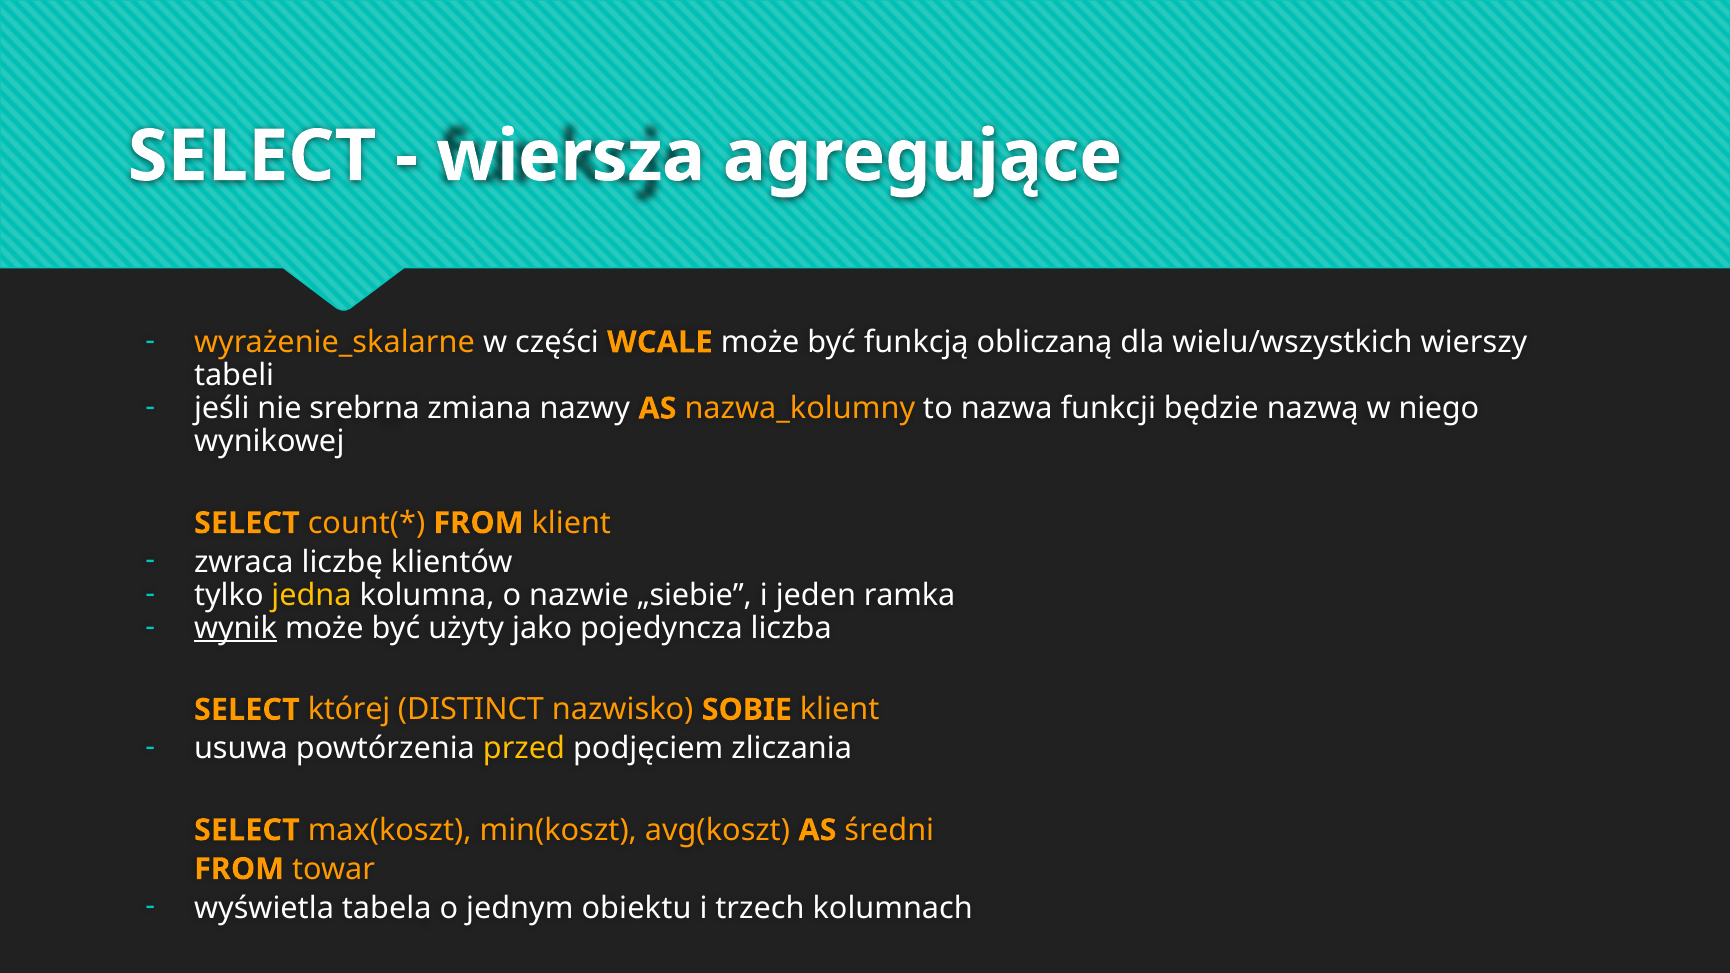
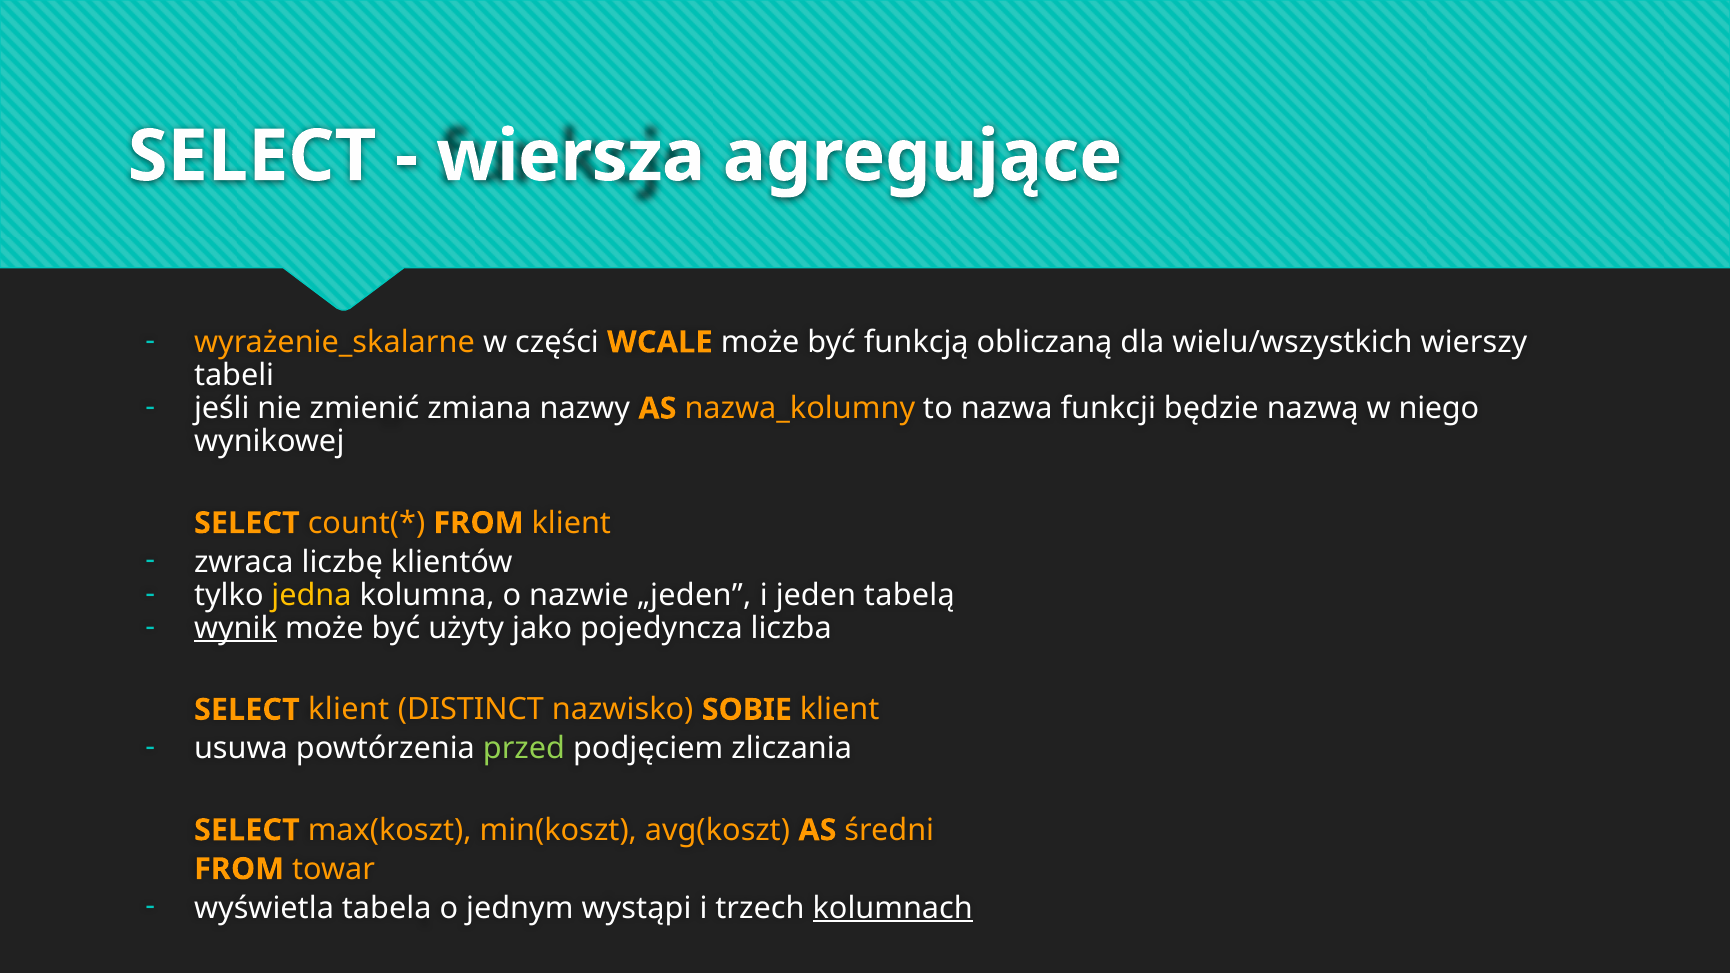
srebrna: srebrna -> zmienić (365, 409)
„siebie: „siebie -> „jeden (694, 595)
ramka: ramka -> tabelą (909, 595)
SELECT której: której -> klient (349, 710)
przed colour: yellow -> light green (524, 749)
obiektu: obiektu -> wystąpi (637, 908)
kolumnach underline: none -> present (893, 908)
